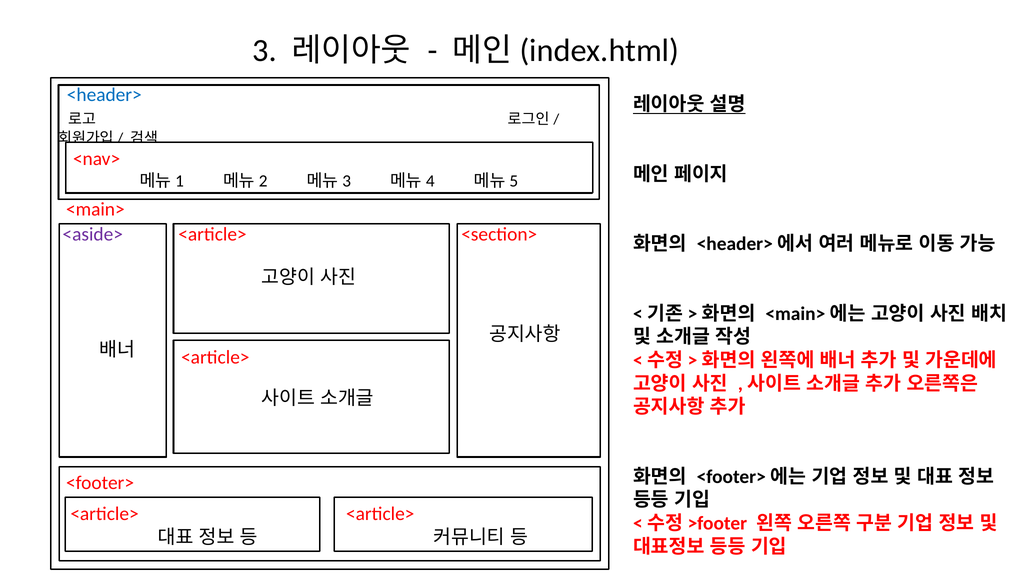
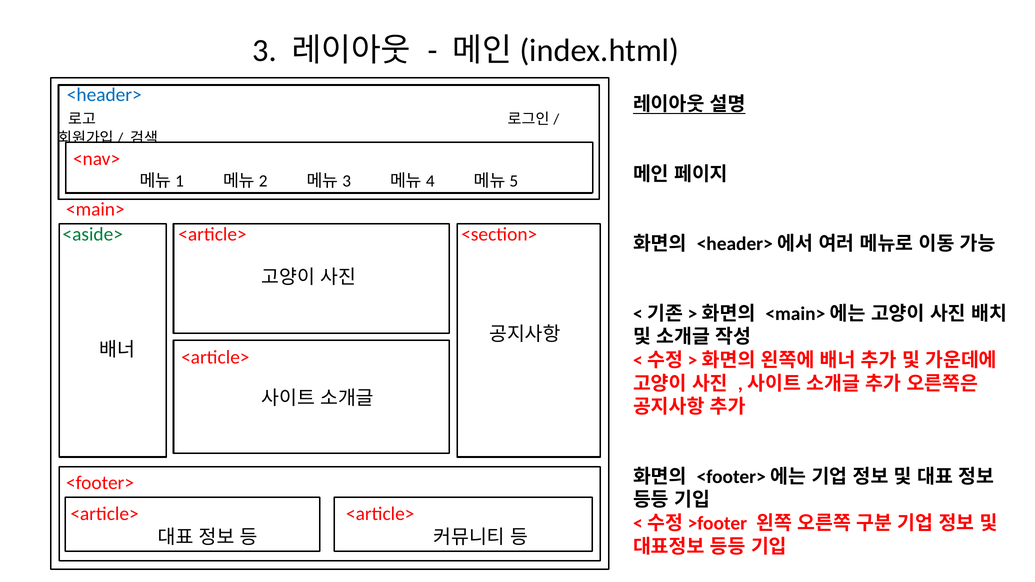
<aside> colour: purple -> green (93, 234)
